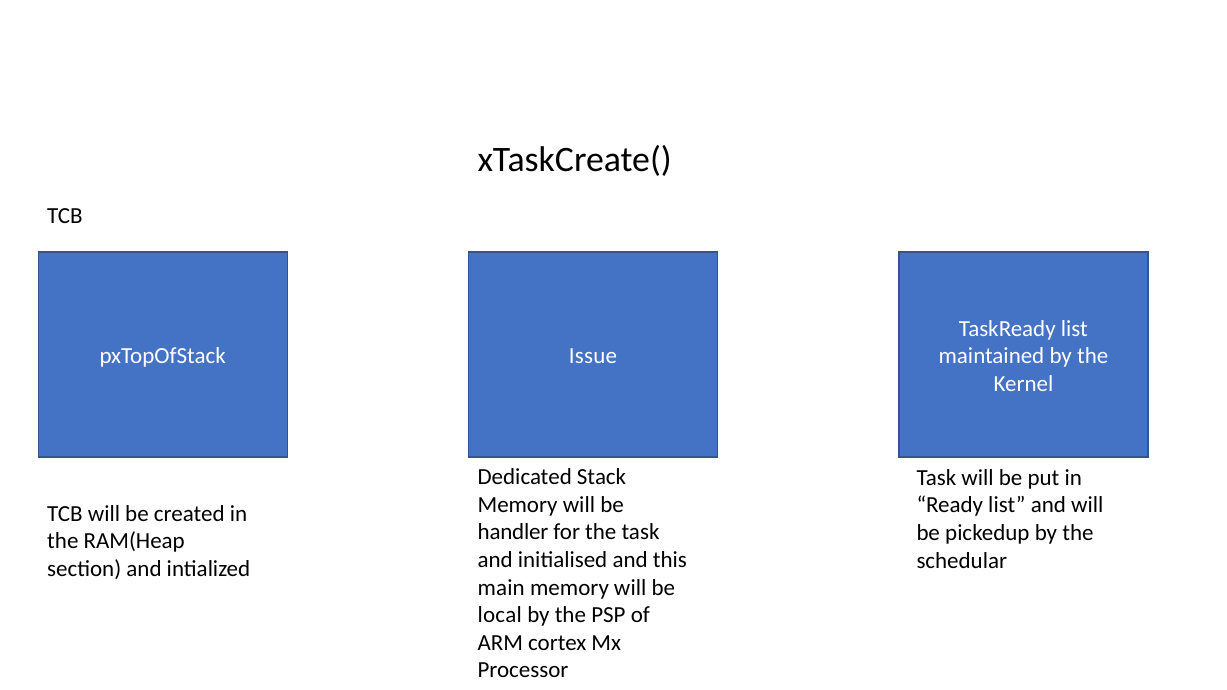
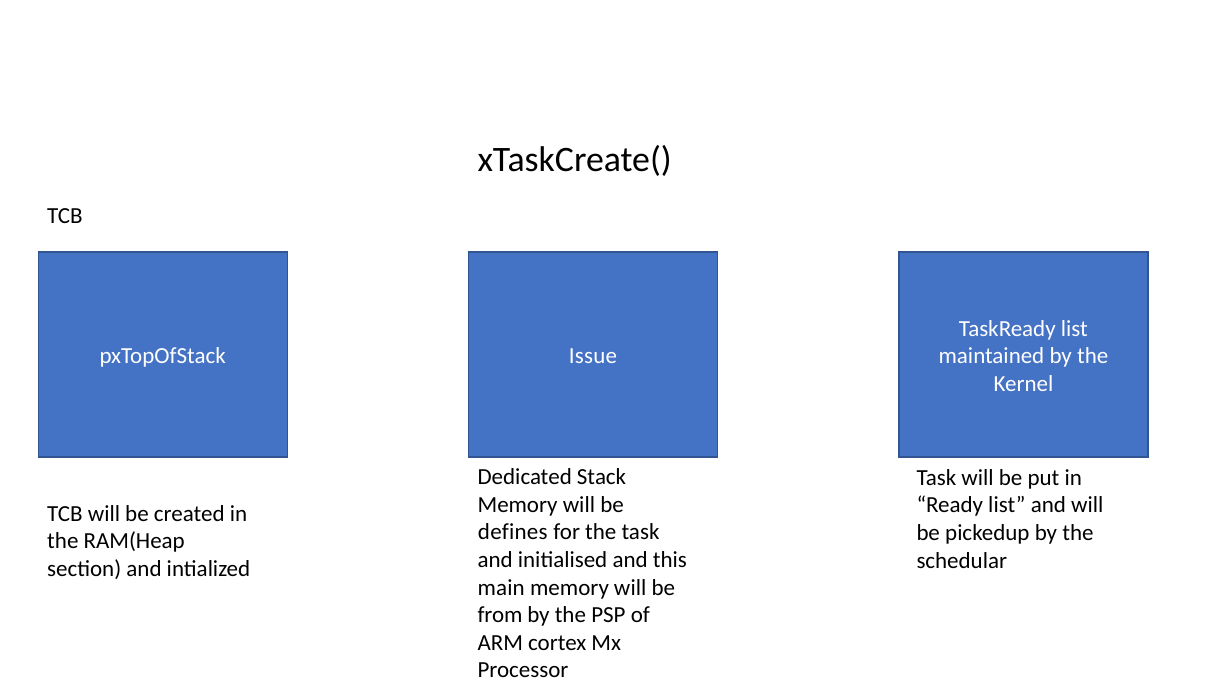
handler: handler -> defines (513, 532)
local: local -> from (500, 615)
